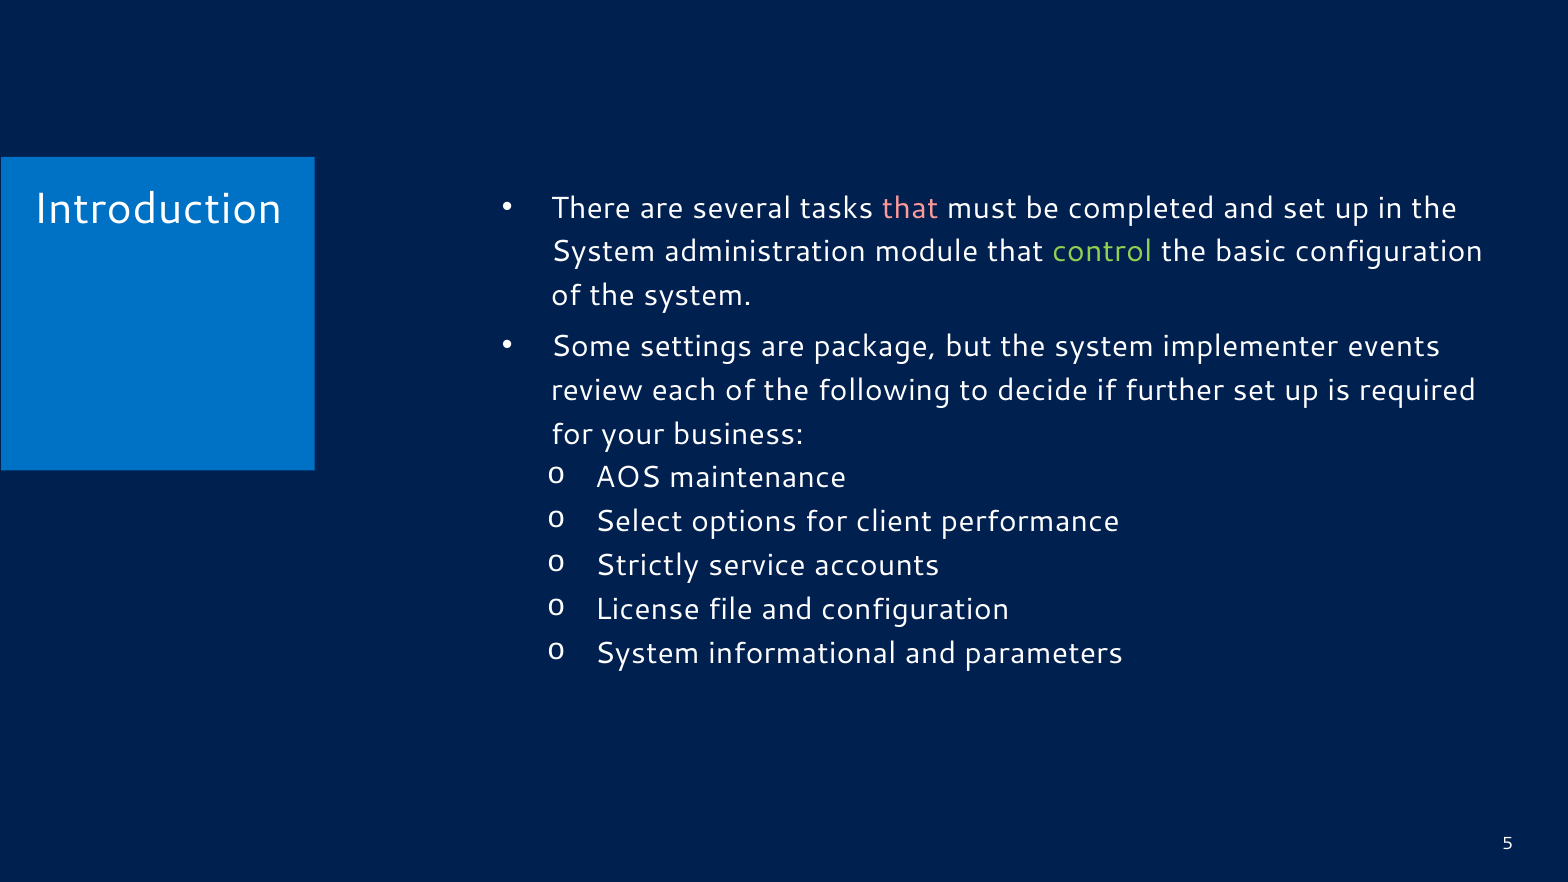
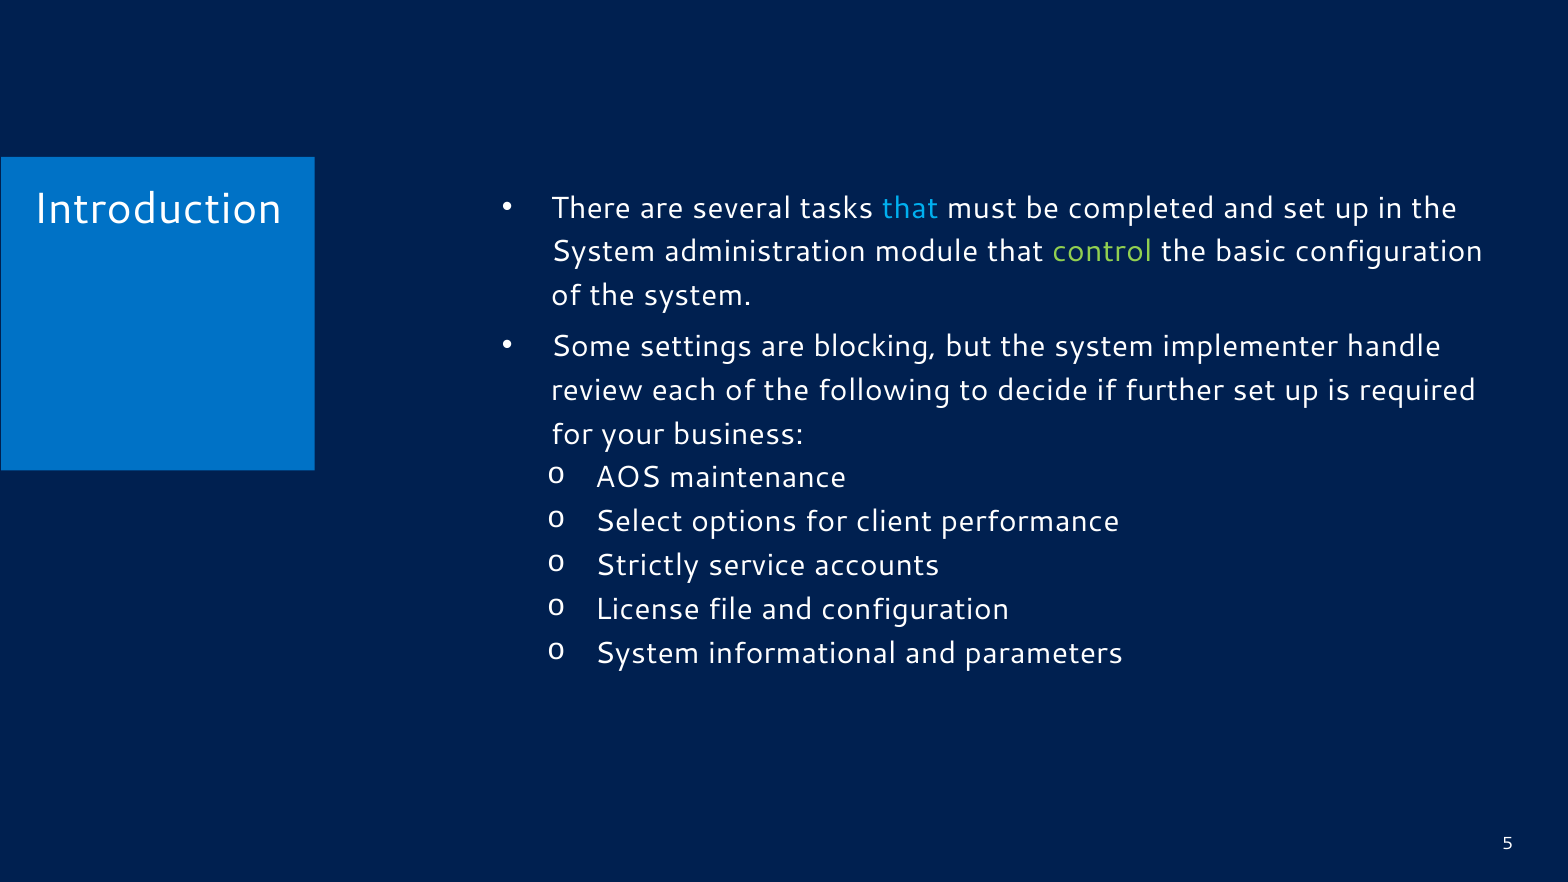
that colour: pink -> light blue (910, 208)
package: package -> blocking (875, 346)
events: events -> handle (1394, 346)
